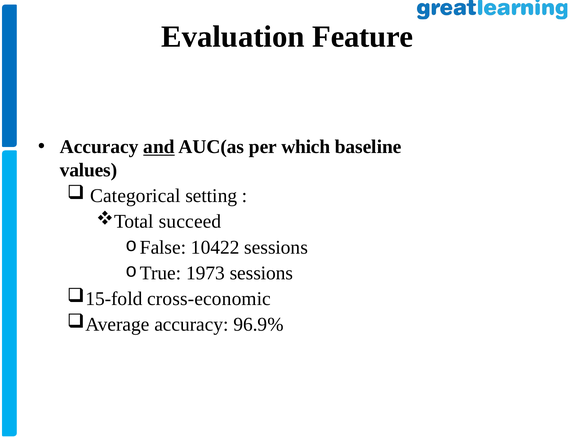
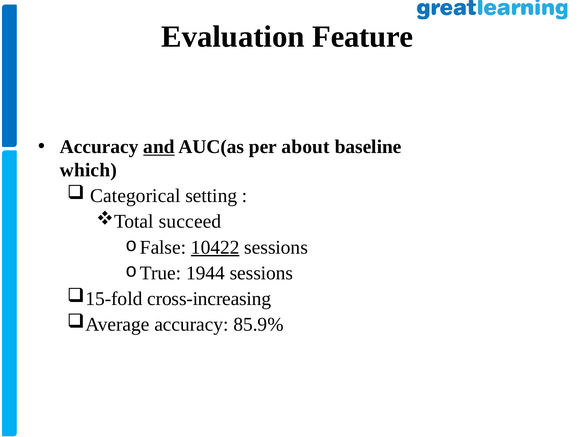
which: which -> about (306, 147)
values: values -> which (88, 170)
10422 underline: none -> present (215, 247)
1973: 1973 -> 1944 (205, 273)
cross-economic: cross-economic -> cross-increasing (209, 298)
96.9%: 96.9% -> 85.9% (258, 324)
